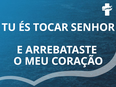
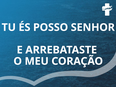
TOCAR: TOCAR -> POSSO (51, 27)
